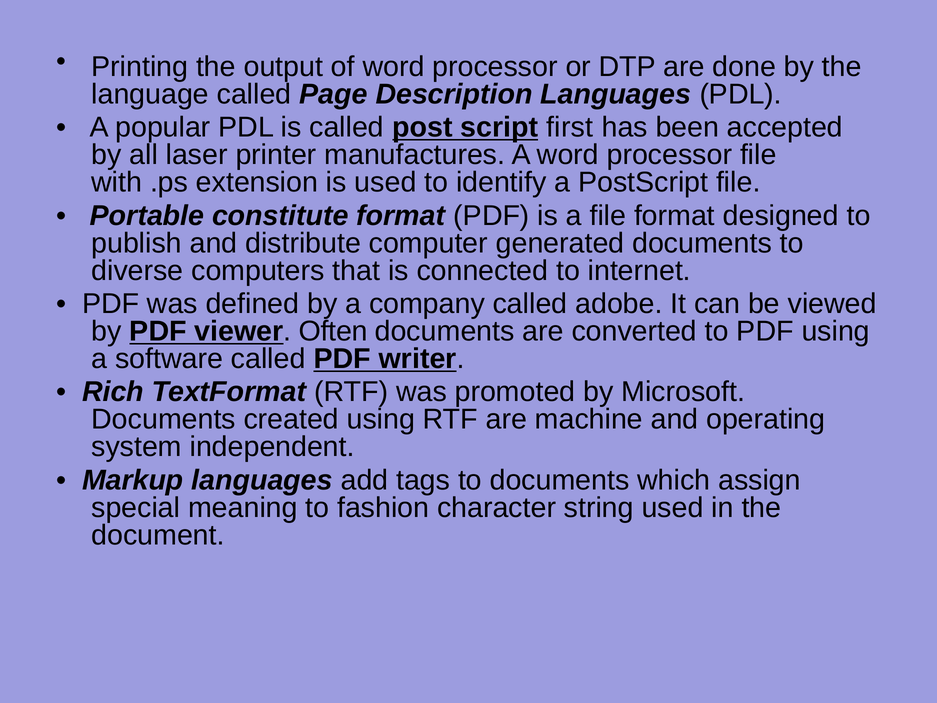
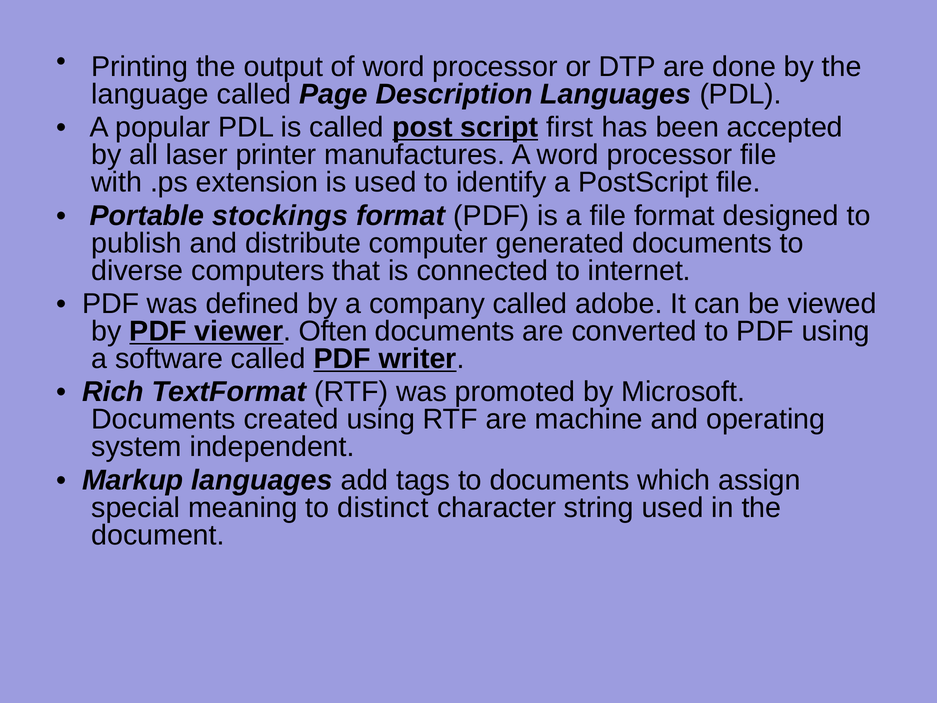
constitute: constitute -> stockings (280, 216)
fashion: fashion -> distinct (383, 507)
